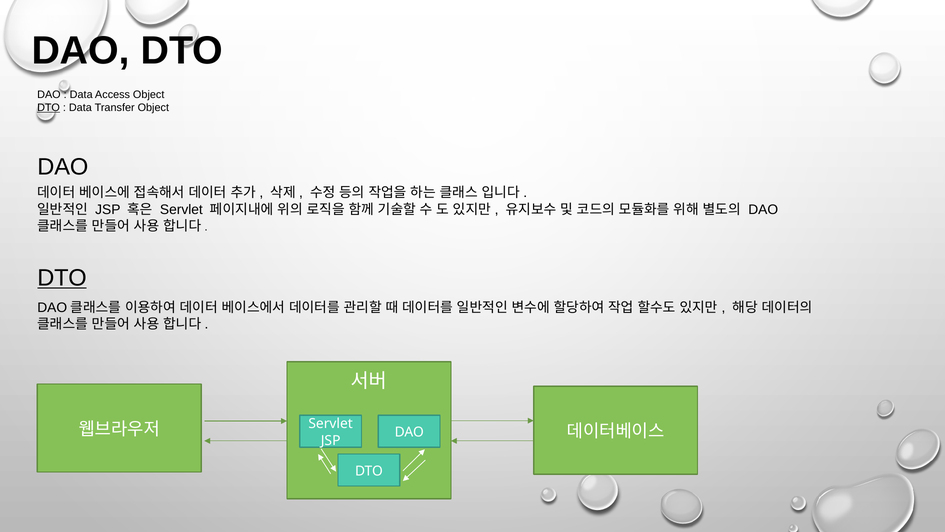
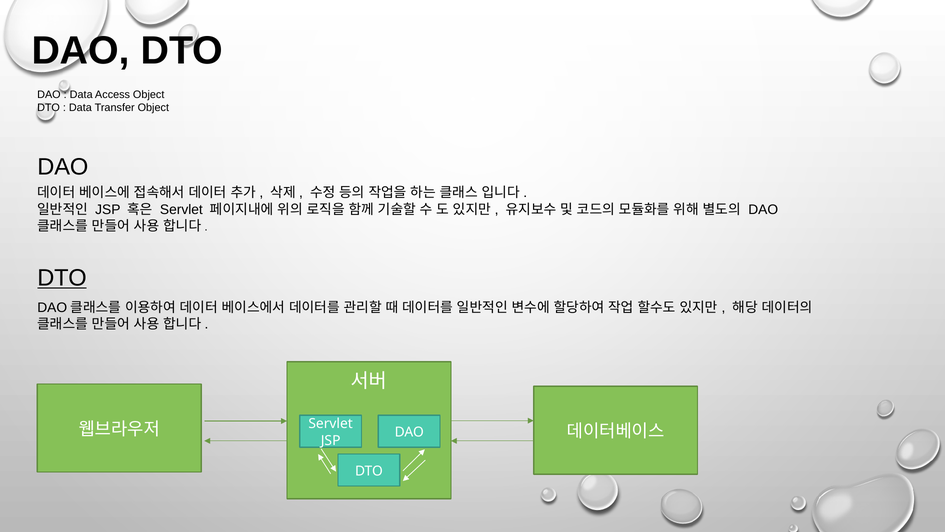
DTO underline: present -> none (49, 108)
